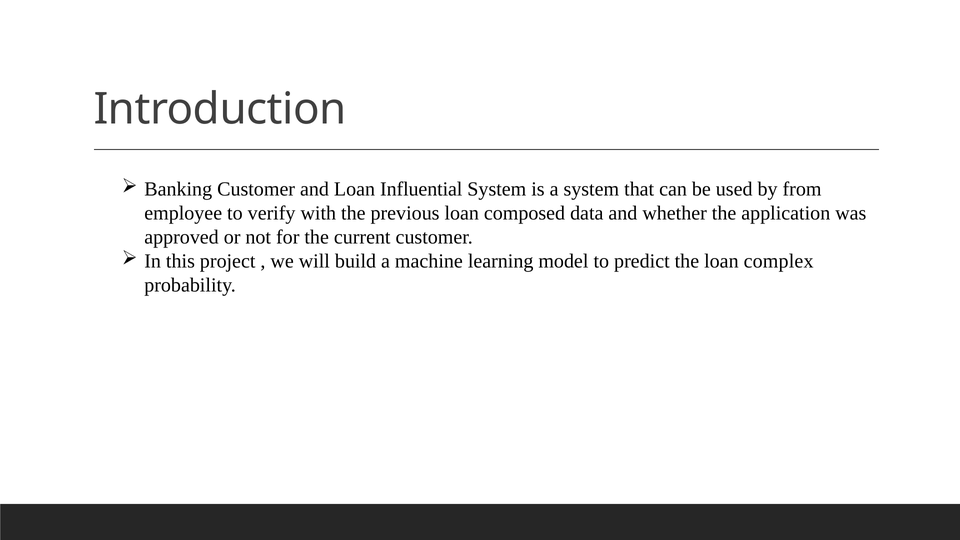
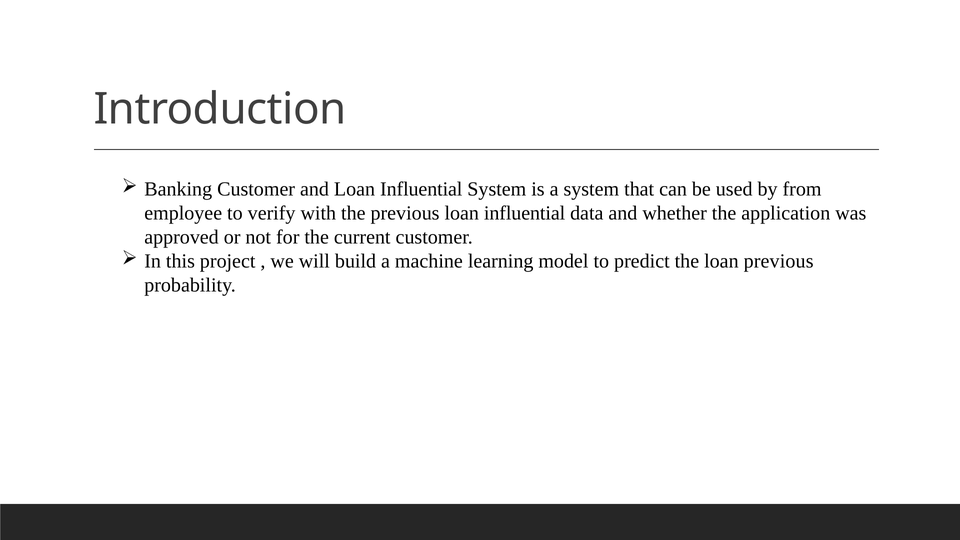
previous loan composed: composed -> influential (525, 213)
loan complex: complex -> previous (779, 261)
